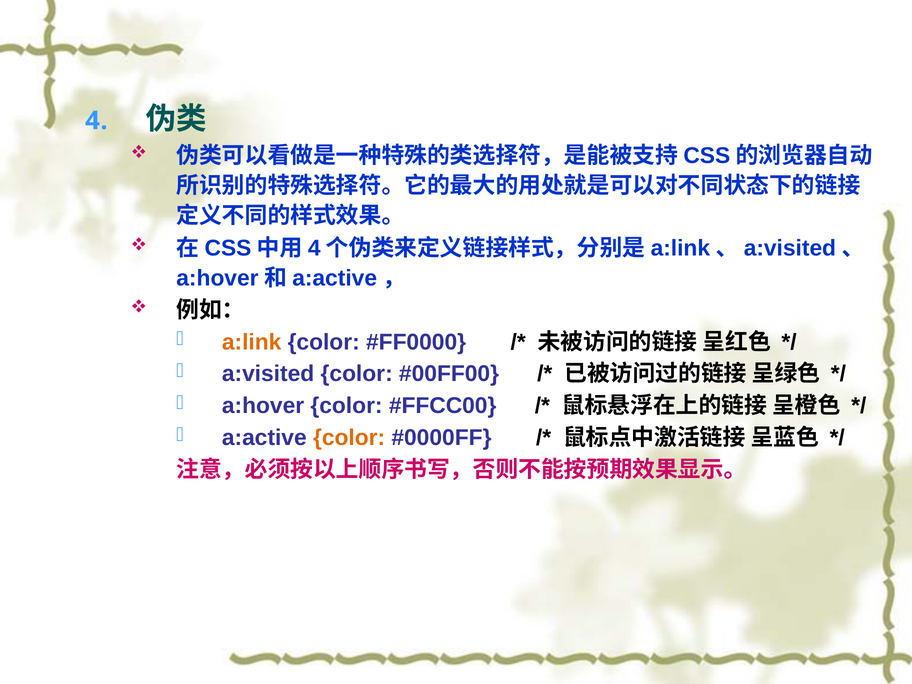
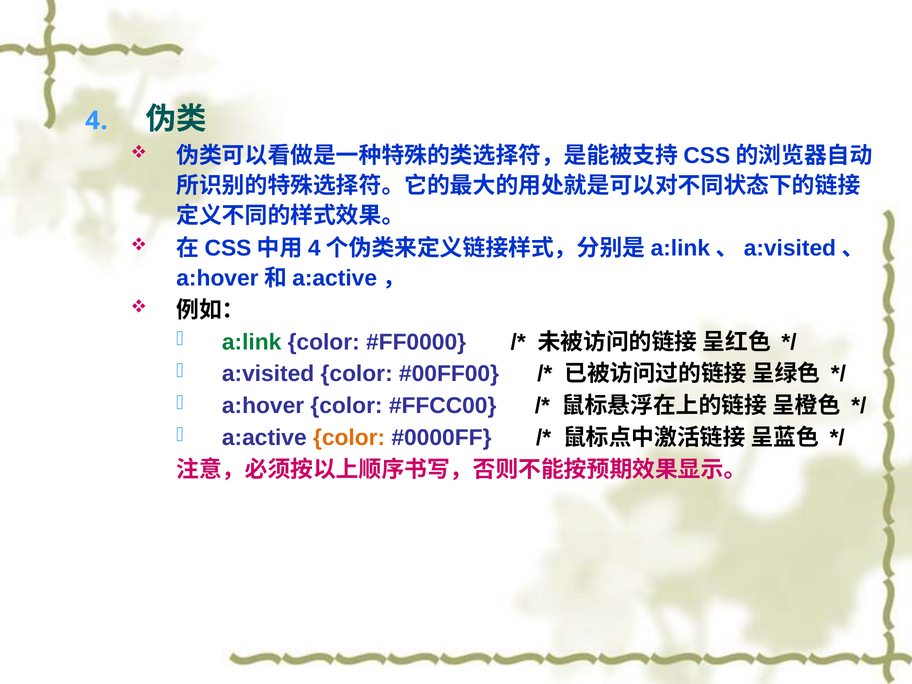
a:link colour: orange -> green (252, 342)
